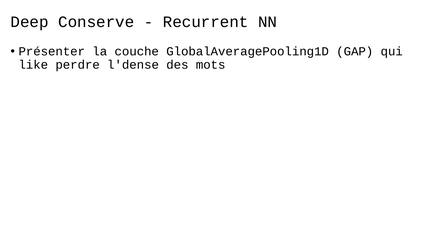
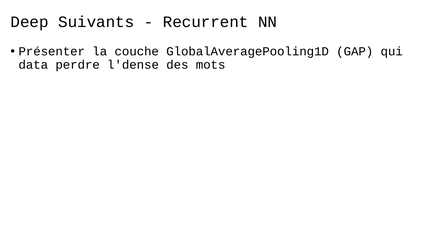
Conserve: Conserve -> Suivants (96, 22)
like: like -> data (33, 65)
